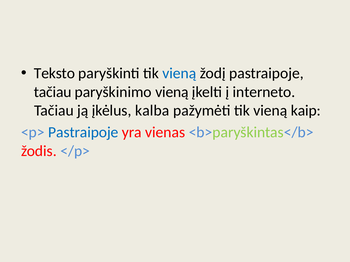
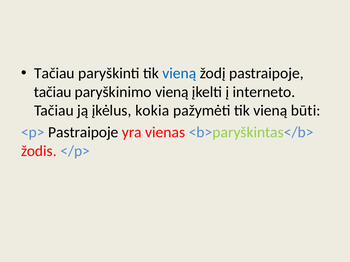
Teksto: Teksto -> Tačiau (54, 73)
kalba: kalba -> kokia (152, 111)
kaip: kaip -> būti (306, 111)
Pastraipoje colour: blue -> black (83, 133)
